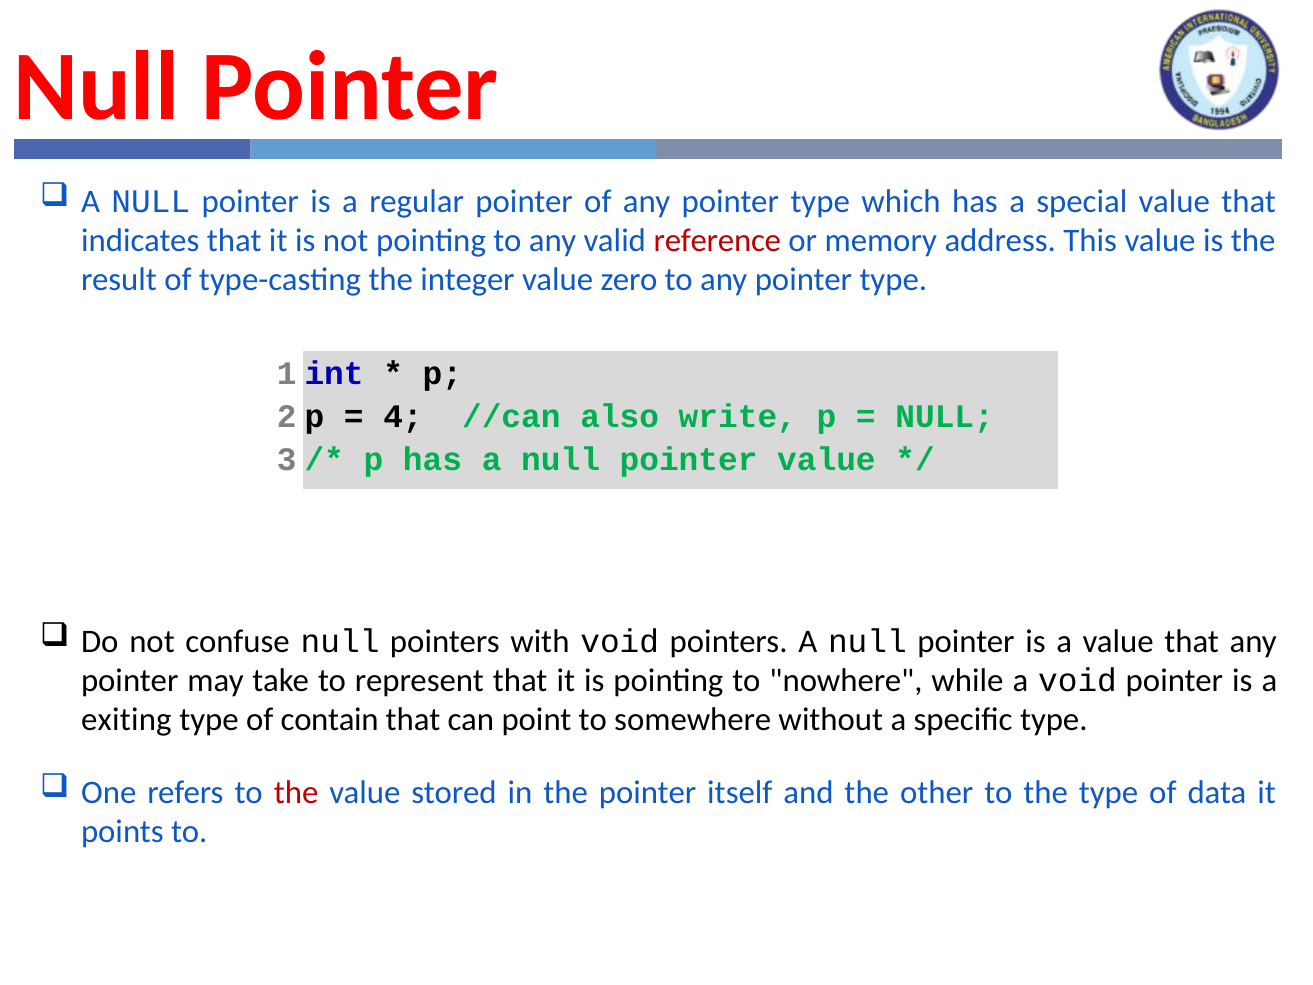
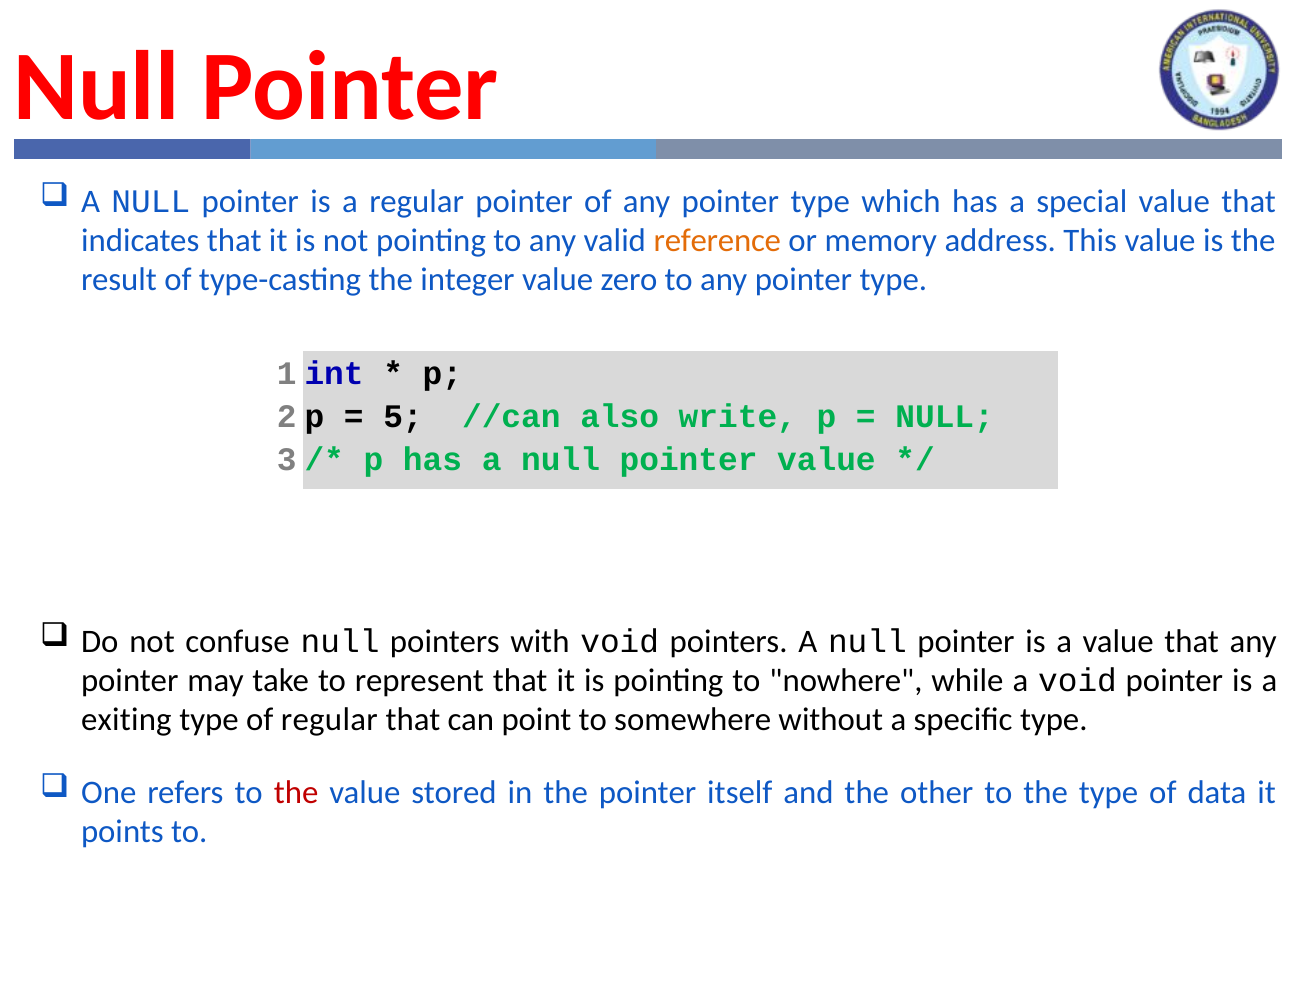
reference colour: red -> orange (717, 241)
4: 4 -> 5 (403, 417)
of contain: contain -> regular (329, 720)
